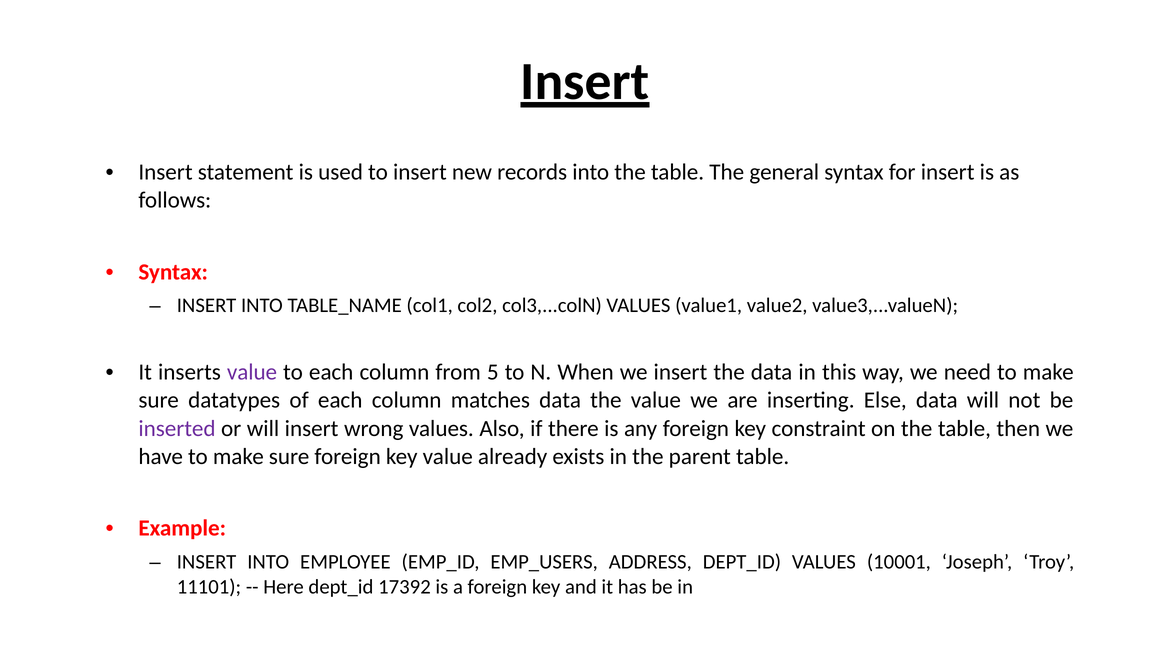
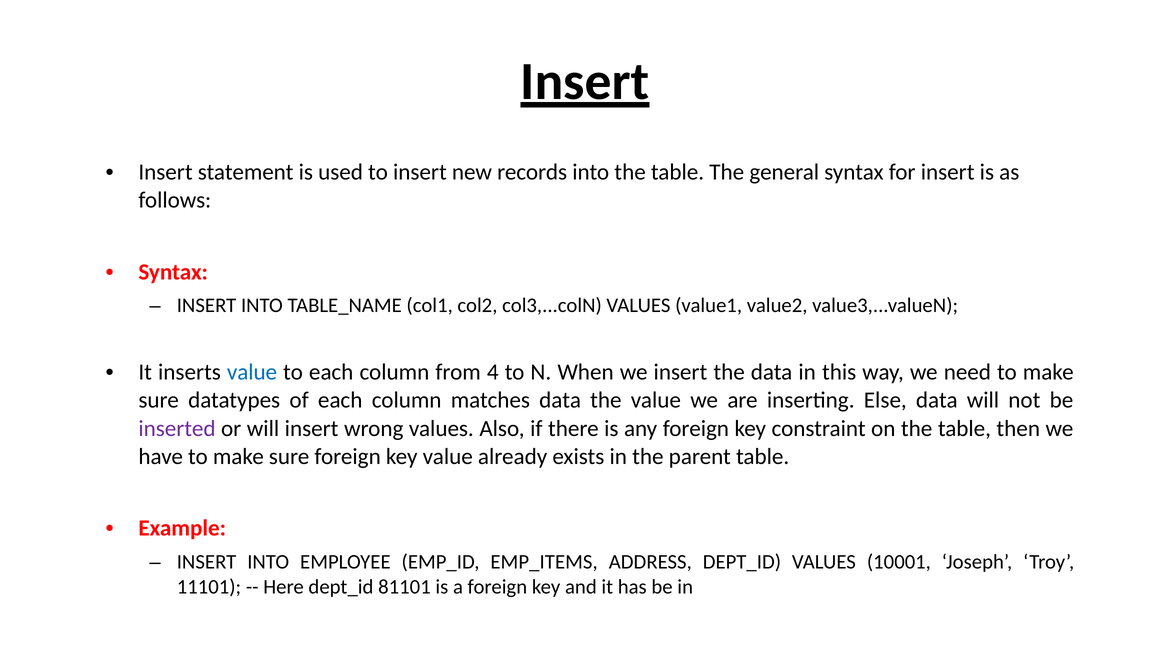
value colour: purple -> blue (252, 372)
5: 5 -> 4 (493, 372)
EMP_USERS: EMP_USERS -> EMP_ITEMS (544, 562)
17392: 17392 -> 81101 (404, 587)
